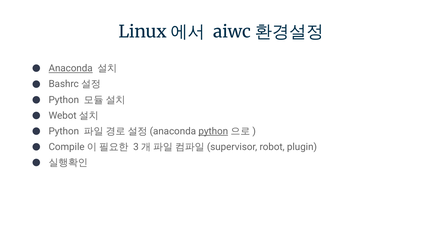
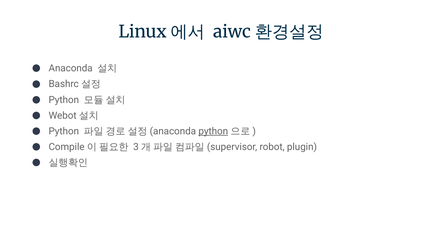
Anaconda underline: present -> none (71, 69)
